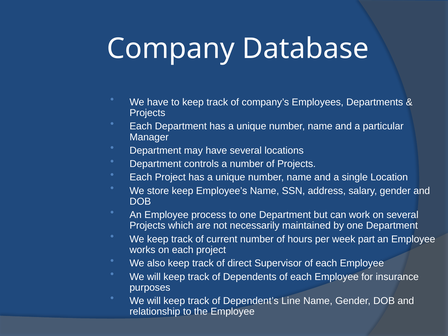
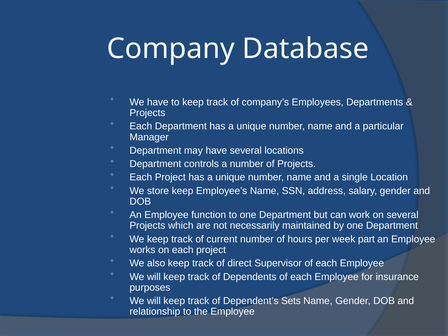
process: process -> function (209, 215)
Line: Line -> Sets (291, 301)
